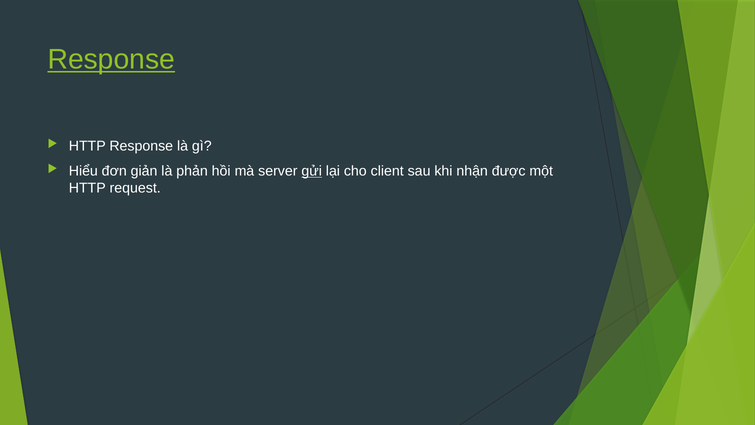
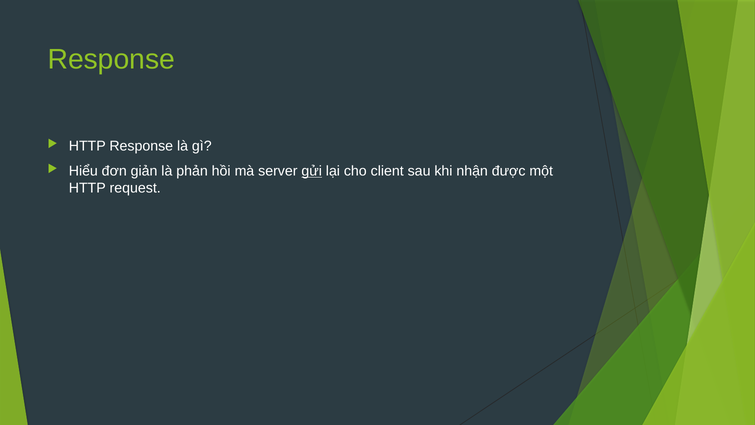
Response underline: present -> none (111, 60)
